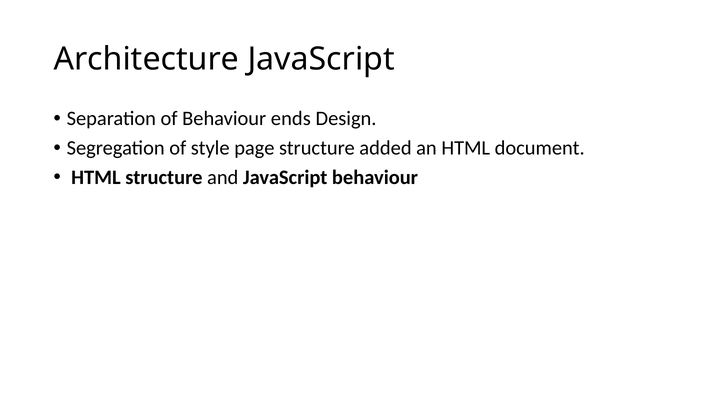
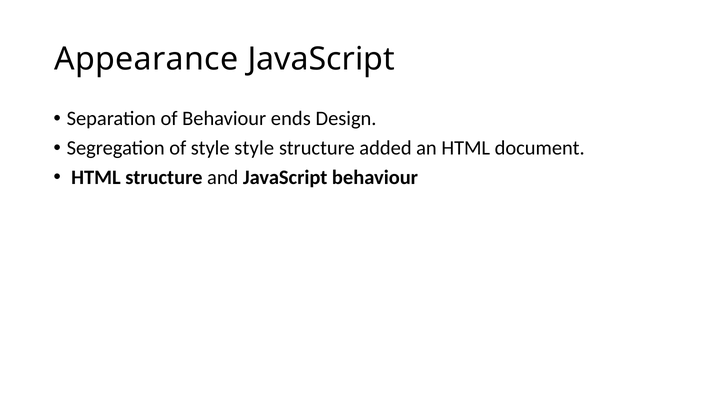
Architecture: Architecture -> Appearance (146, 59)
style page: page -> style (254, 148)
